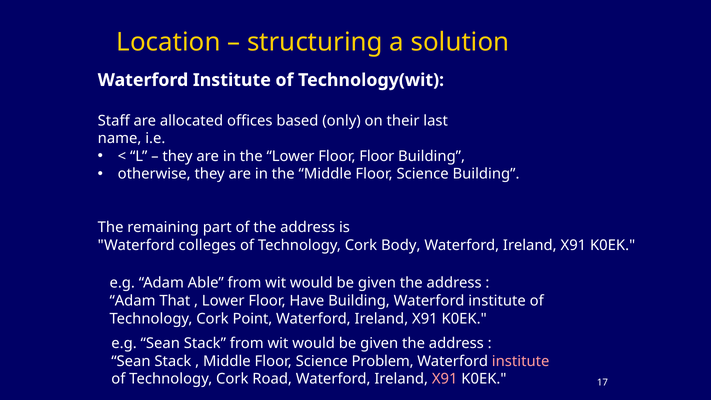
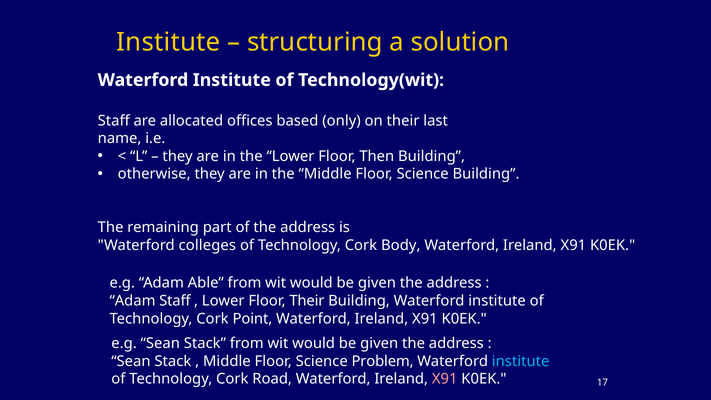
Location: Location -> Institute (168, 42)
Floor Floor: Floor -> Then (377, 156)
Adam That: That -> Staff (175, 301)
Floor Have: Have -> Their (307, 301)
institute colour: pink -> light blue (521, 361)
